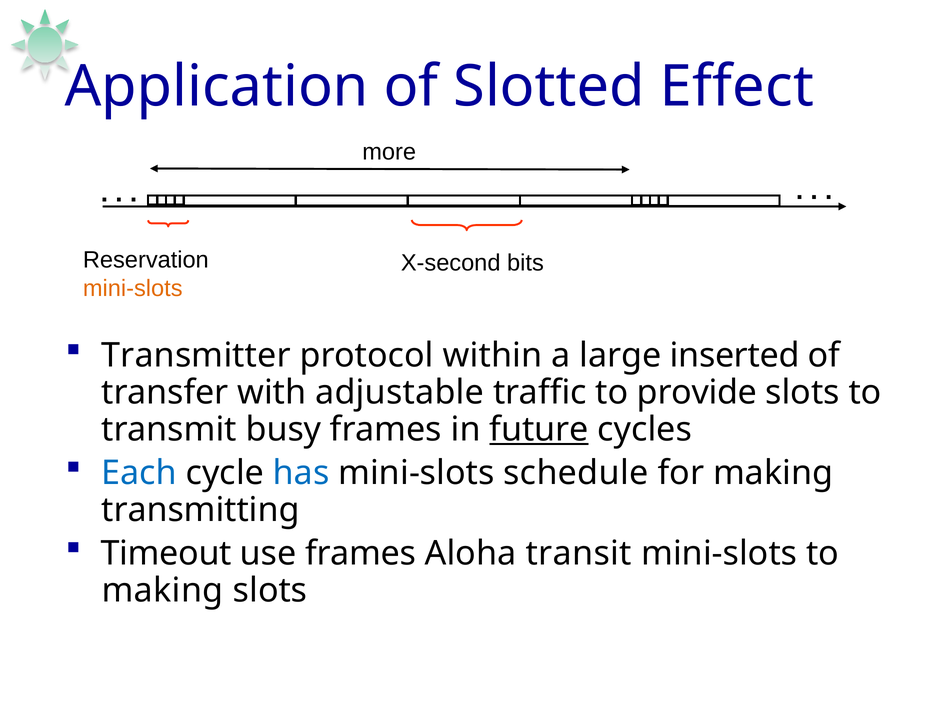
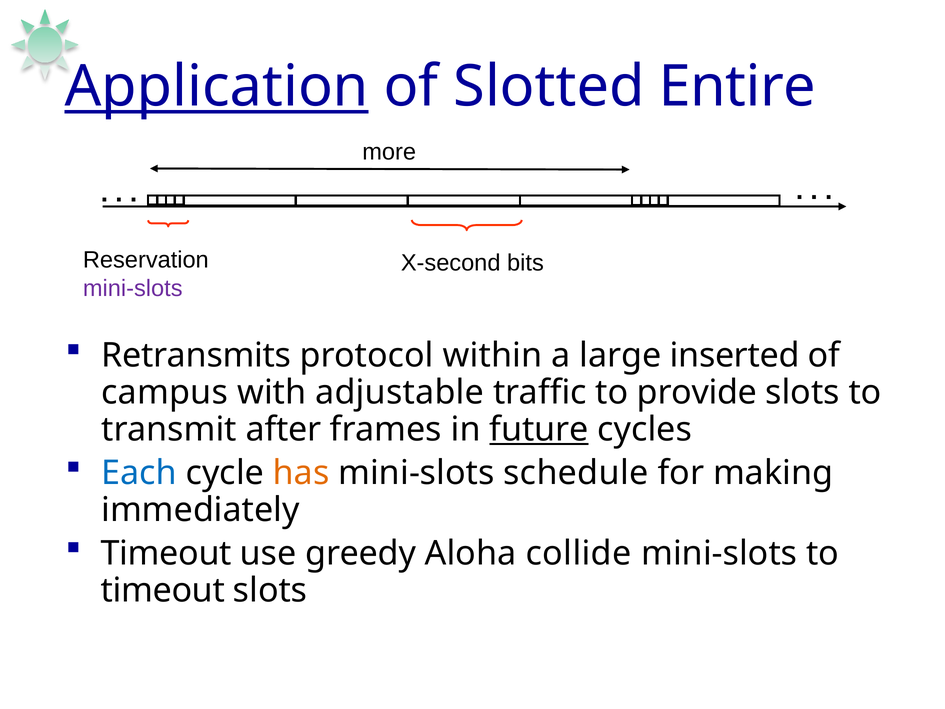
Application underline: none -> present (217, 87)
Effect: Effect -> Entire (737, 87)
mini-slots colour: orange -> purple (133, 288)
Transmitter: Transmitter -> Retransmits (196, 356)
transfer: transfer -> campus (165, 392)
busy: busy -> after (283, 429)
has colour: blue -> orange (301, 473)
transmitting: transmitting -> immediately (200, 510)
use frames: frames -> greedy (361, 553)
transit: transit -> collide (579, 553)
making: making -> timeout (163, 590)
